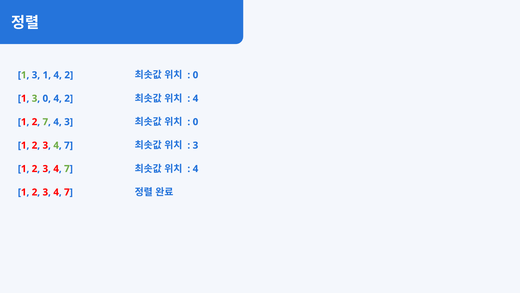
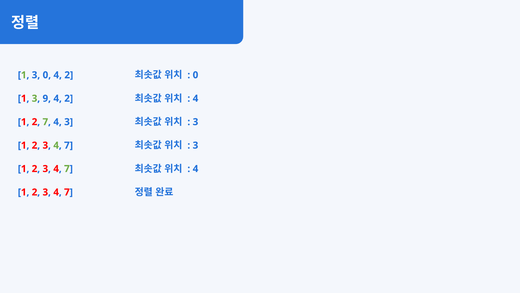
1 3 1: 1 -> 0 (47, 75)
3 0: 0 -> 9 (47, 98)
0: 0 -> 3 (195, 122)
